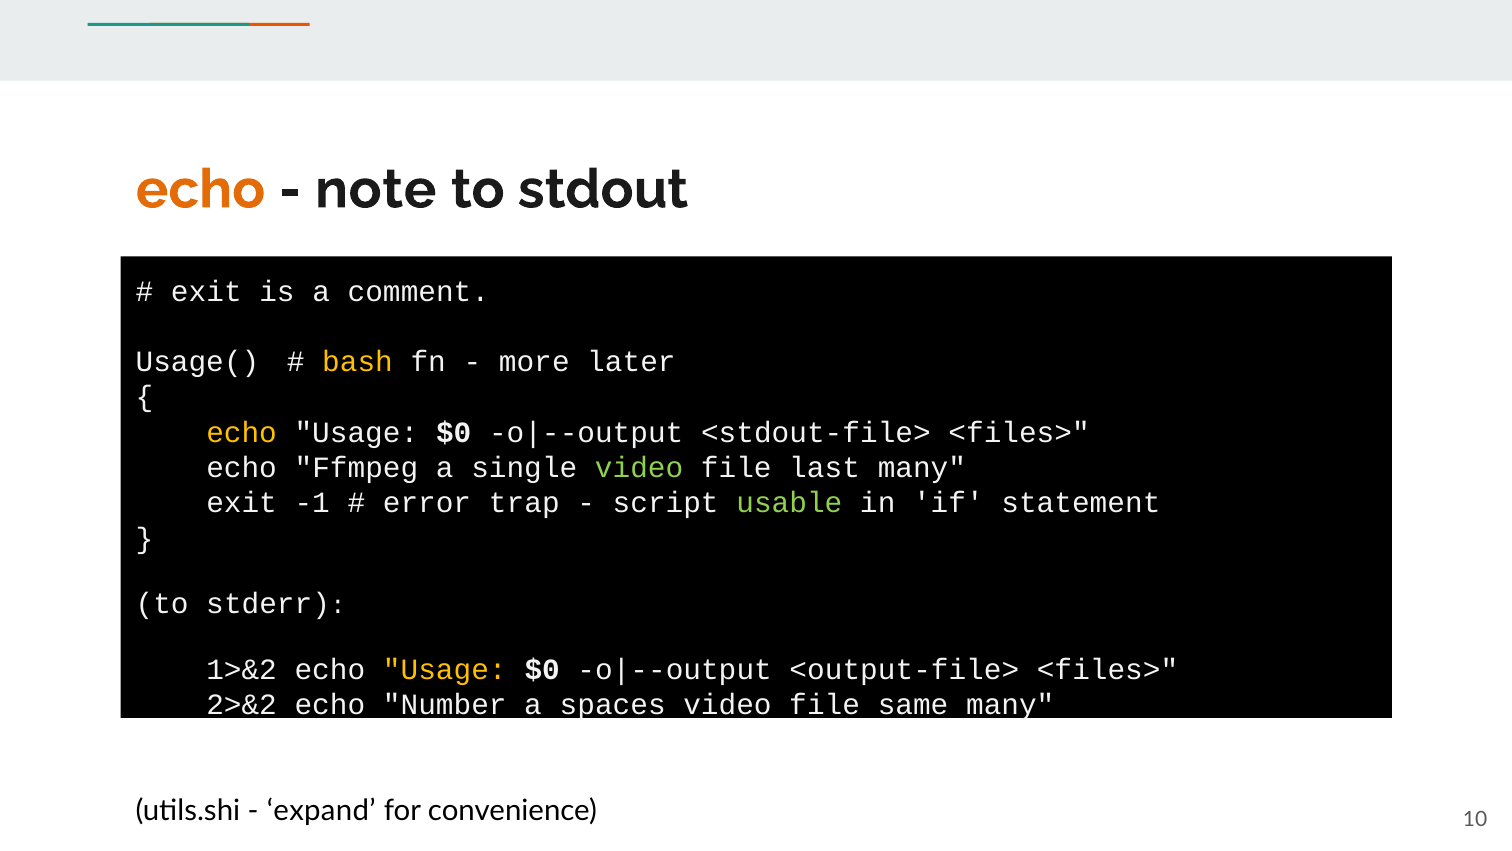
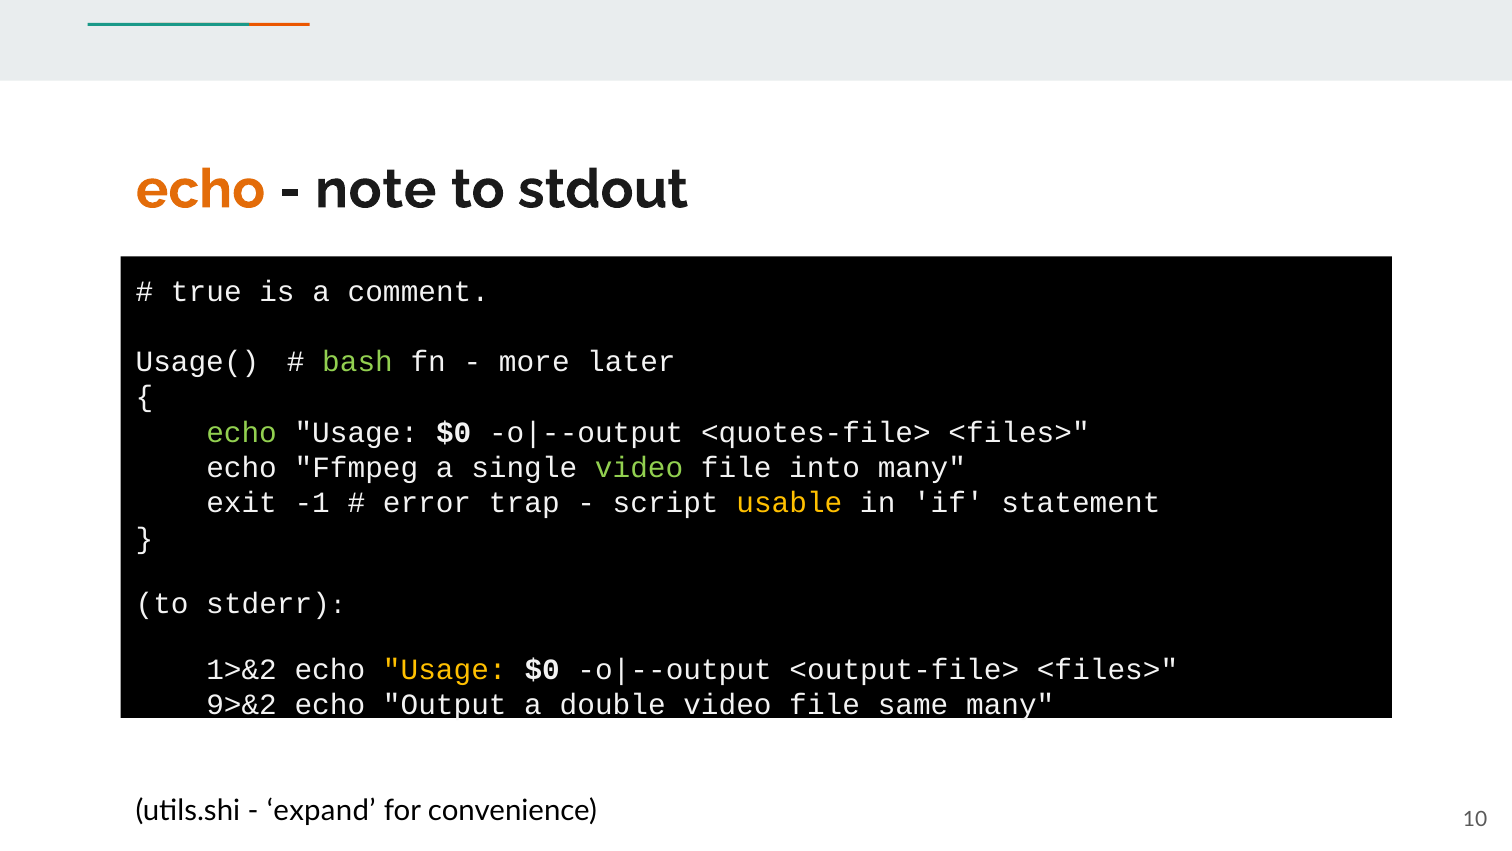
exit: exit -> true (206, 291)
bash colour: yellow -> light green (358, 362)
echo colour: yellow -> light green (242, 432)
<stdout-file>: <stdout-file> -> <quotes-file> (816, 432)
last: last -> into (825, 468)
usable colour: light green -> yellow (789, 503)
2>&2: 2>&2 -> 9>&2 (242, 705)
Number: Number -> Output (445, 705)
spaces: spaces -> double (613, 705)
